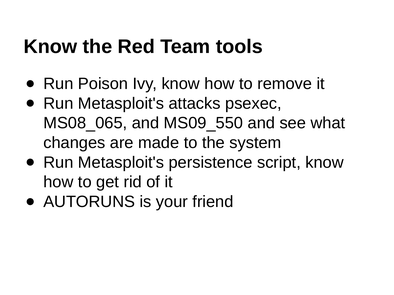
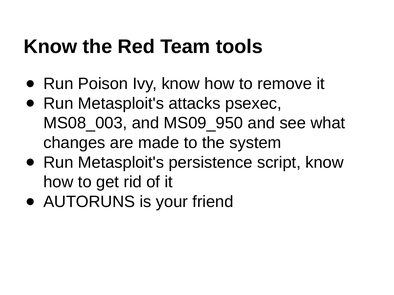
MS08_065: MS08_065 -> MS08_003 (85, 123)
MS09_550: MS09_550 -> MS09_950 (203, 123)
